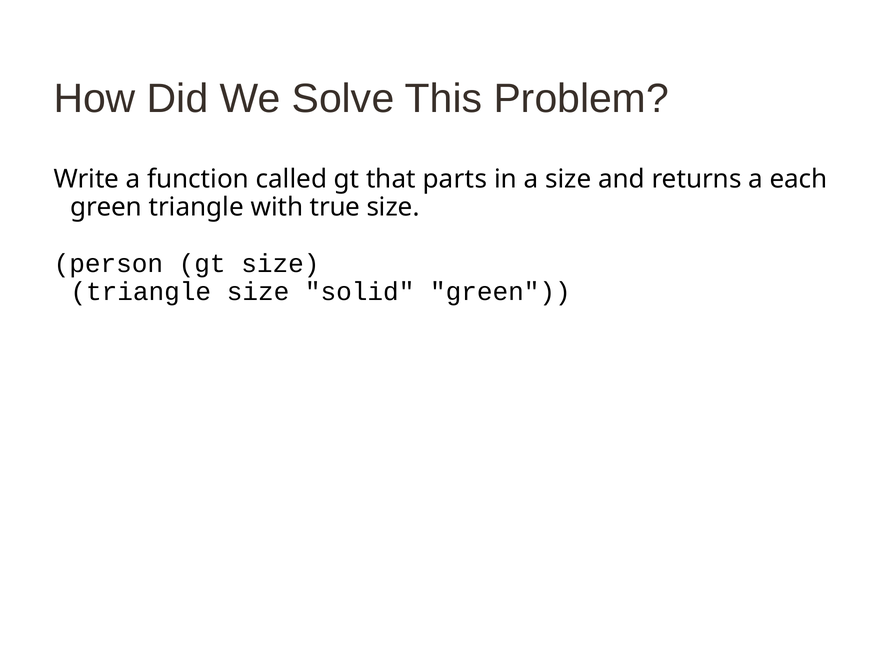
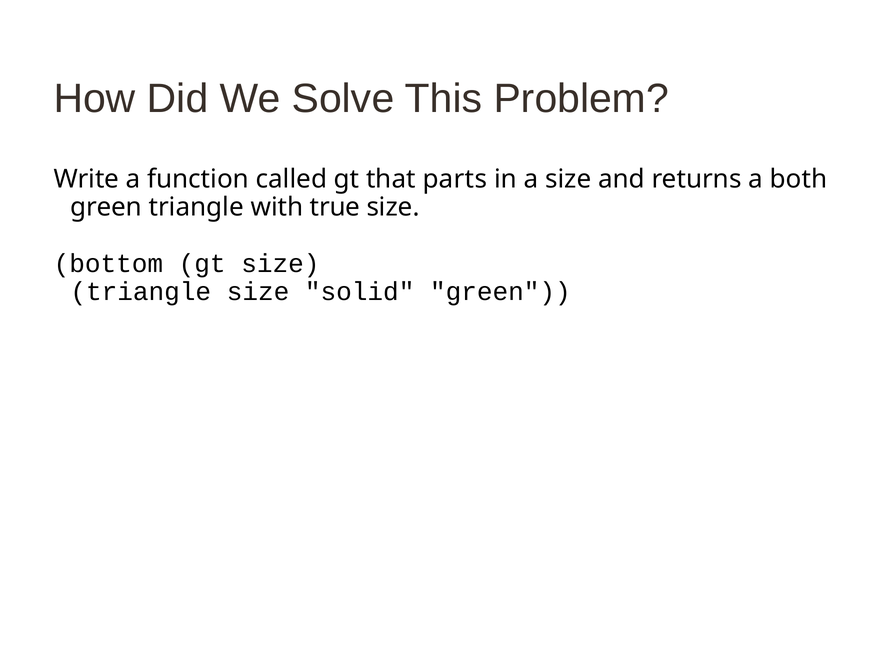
each: each -> both (798, 179)
person: person -> bottom (108, 264)
